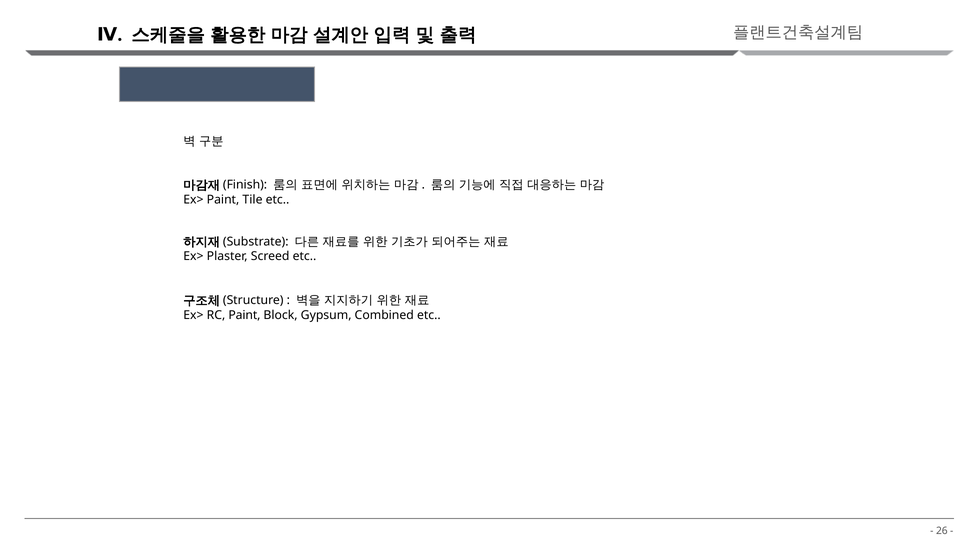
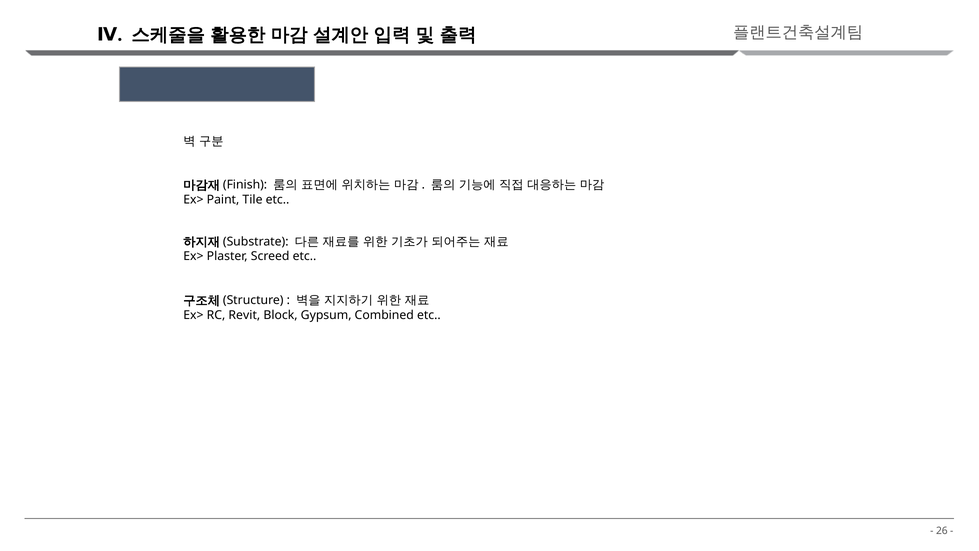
RC Paint: Paint -> Revit (244, 315)
